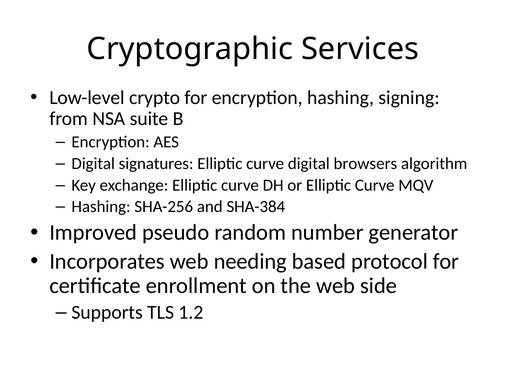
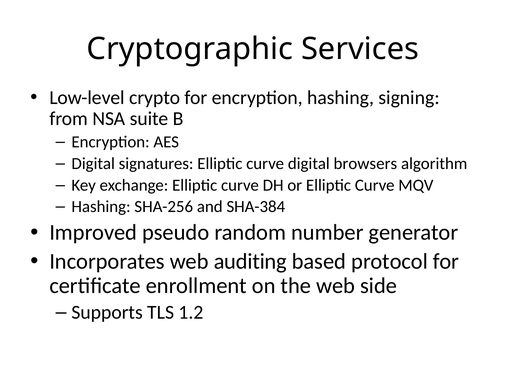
needing: needing -> auditing (250, 261)
